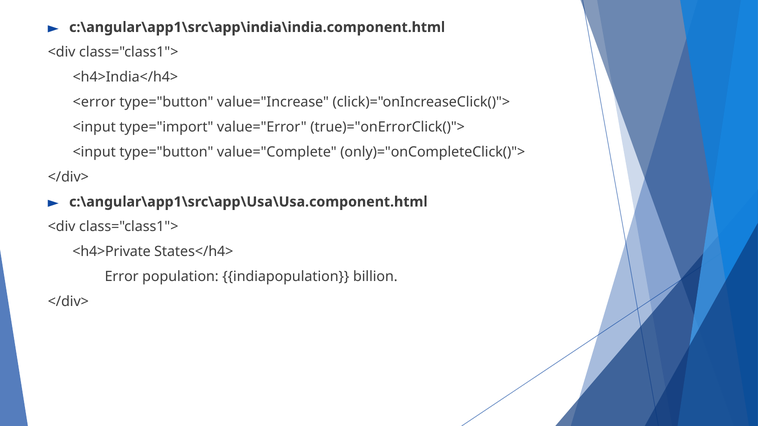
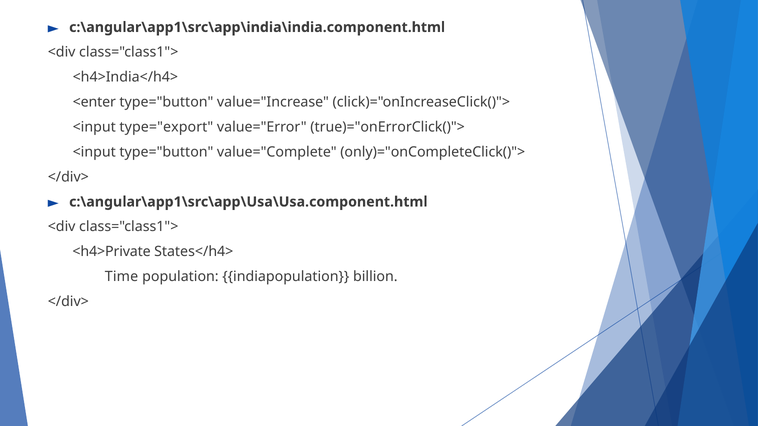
<error: <error -> <enter (94, 102)
type="import: type="import -> type="export (166, 127)
Error: Error -> Time (122, 277)
